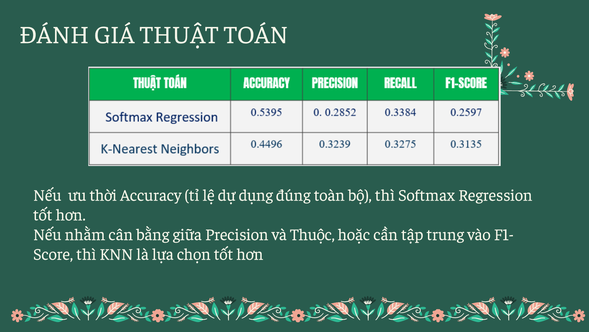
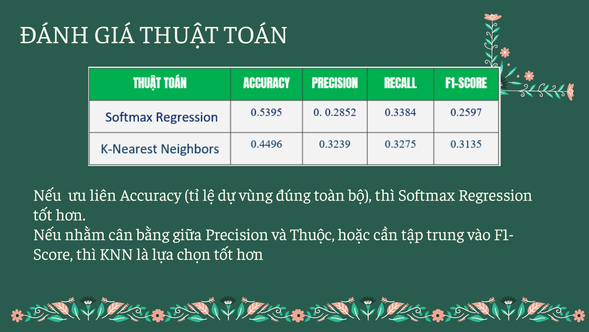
thời: thời -> liên (103, 195)
dụng: dụng -> vùng (256, 195)
